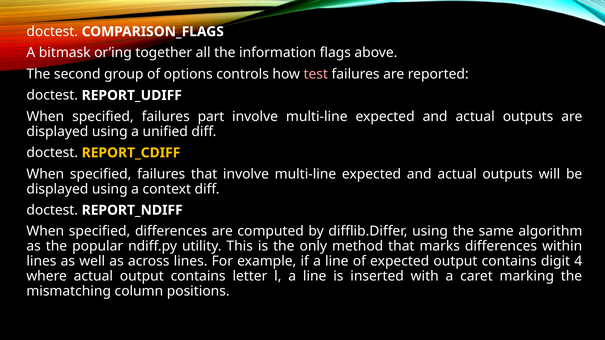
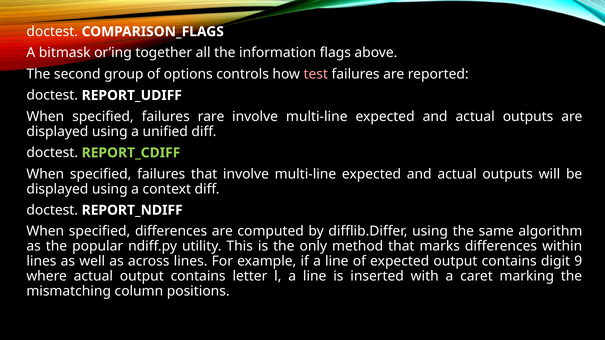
part: part -> rare (211, 117)
REPORT_CDIFF colour: yellow -> light green (131, 153)
4: 4 -> 9 (578, 262)
